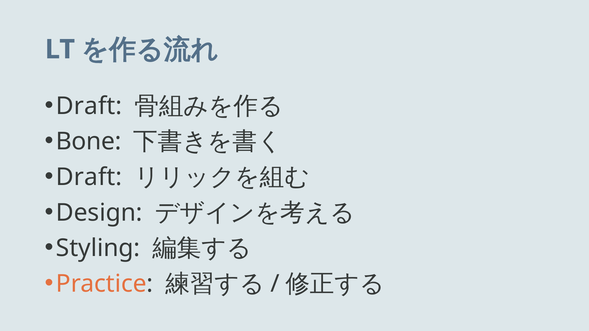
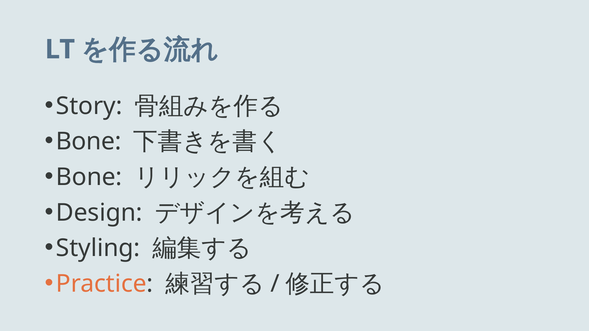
Draft: Draft -> Story (89, 106)
Draft: Draft -> Bone (89, 177)
